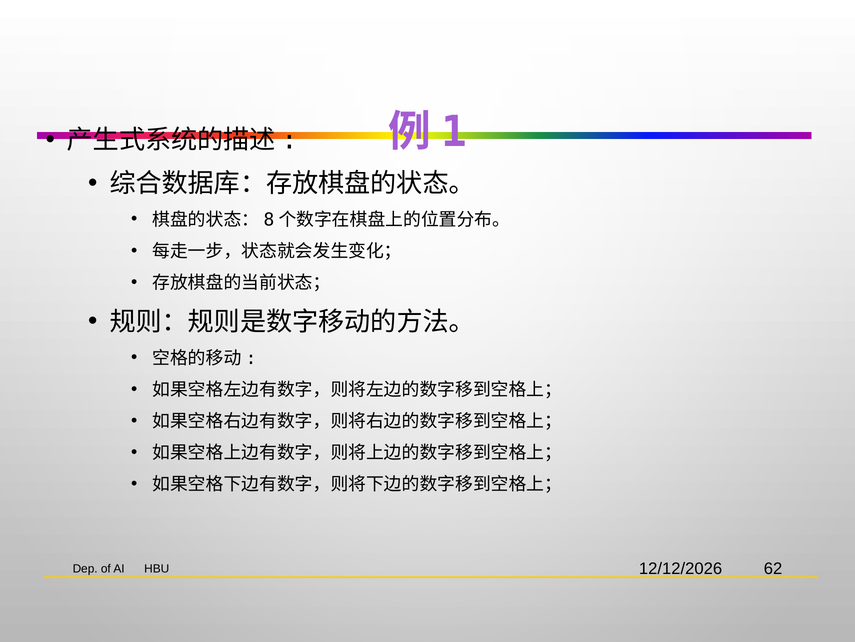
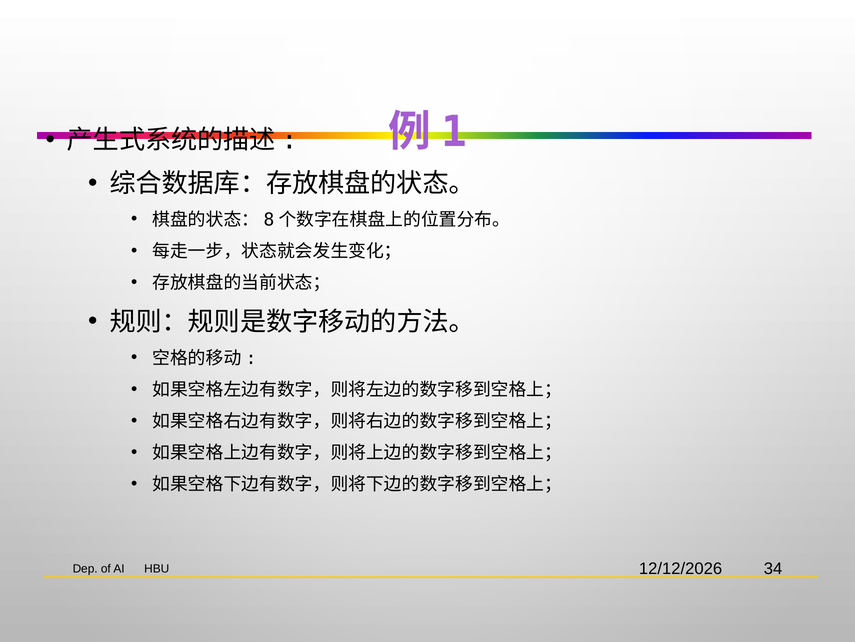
62: 62 -> 34 (773, 568)
